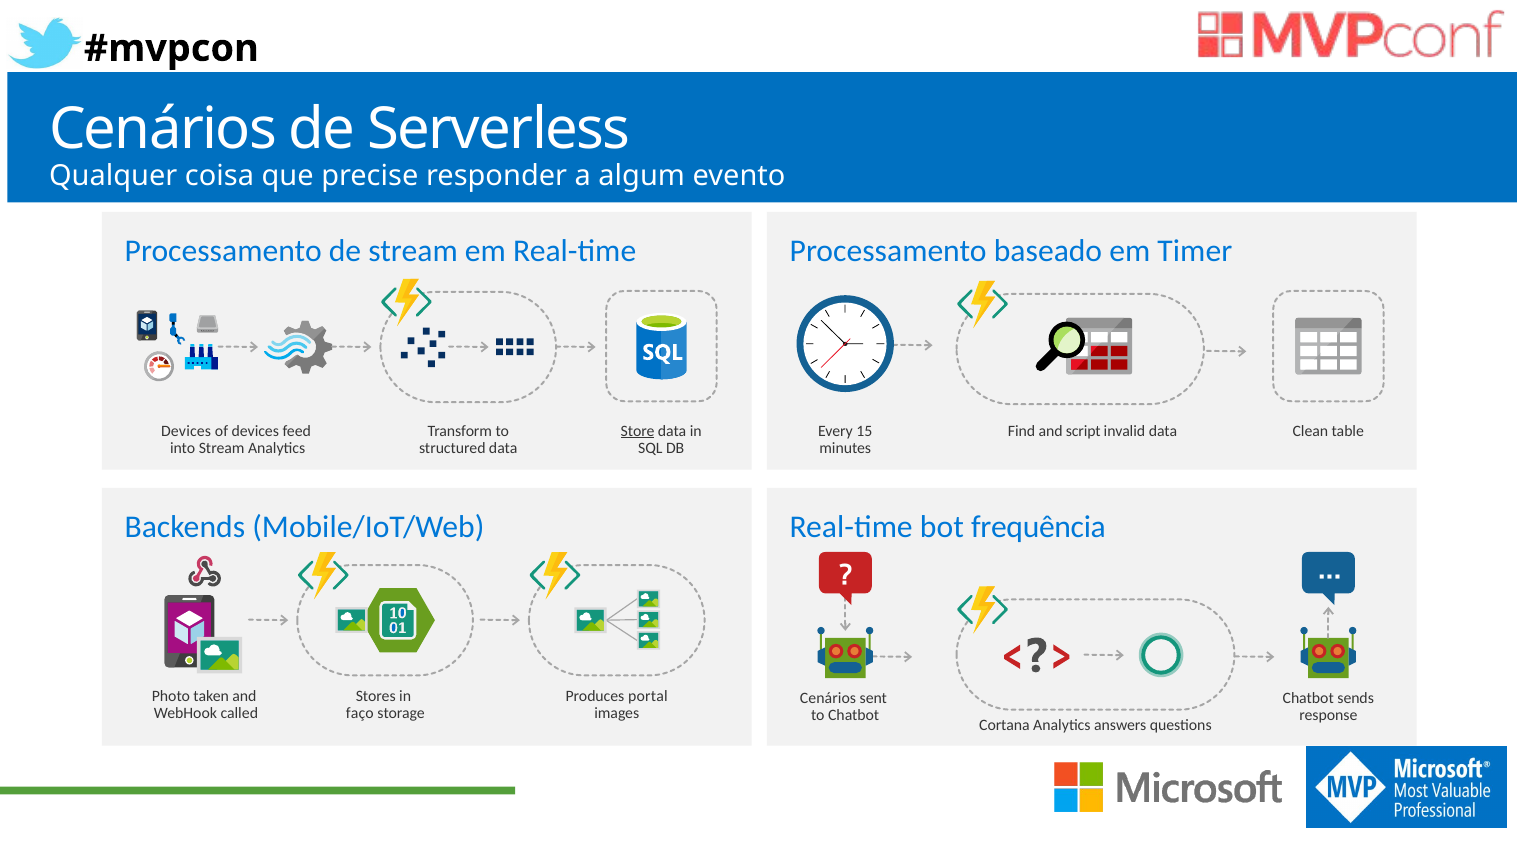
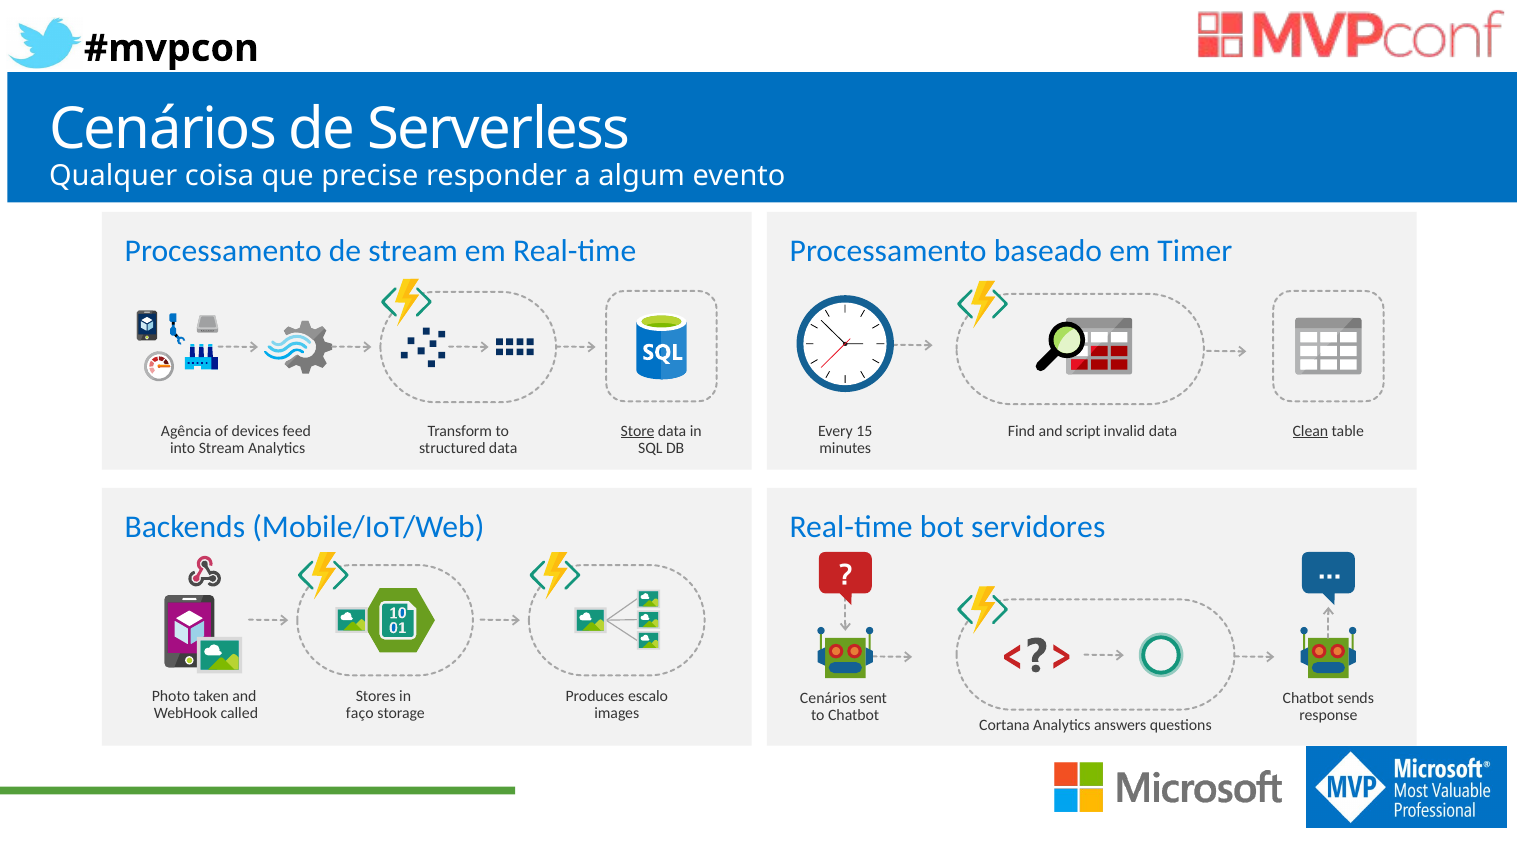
Devices: Devices -> Agência (186, 431)
Clean underline: none -> present (1310, 431)
frequência: frequência -> servidores (1038, 527)
portal: portal -> escalo (648, 697)
